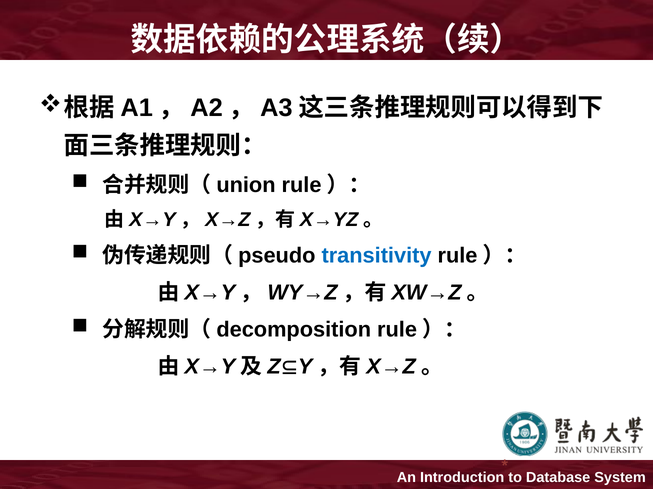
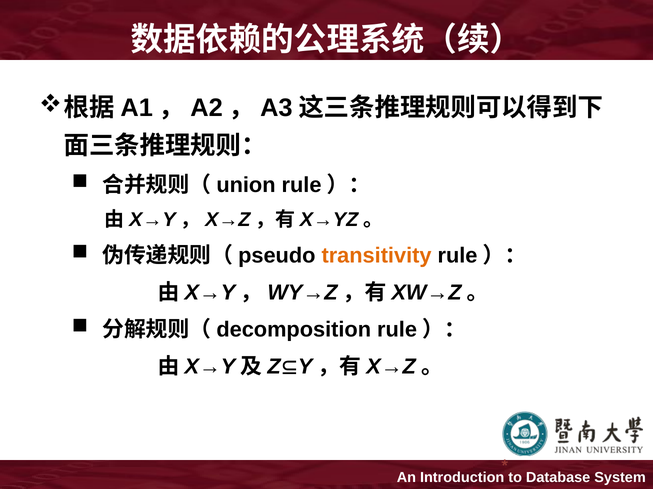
transitivity colour: blue -> orange (377, 256)
